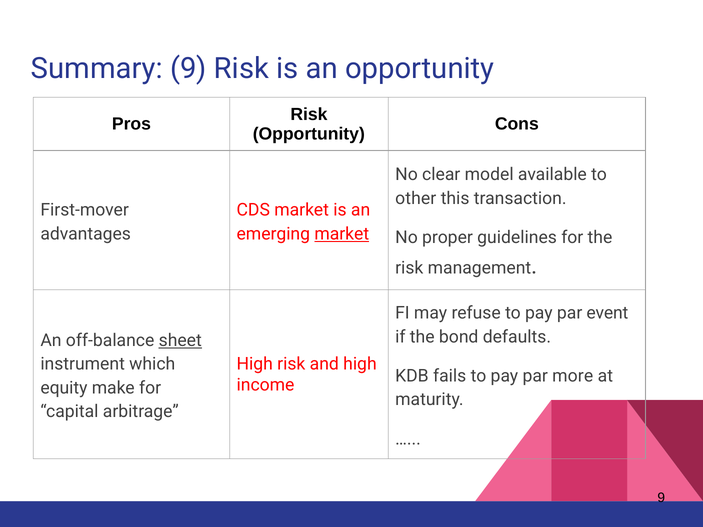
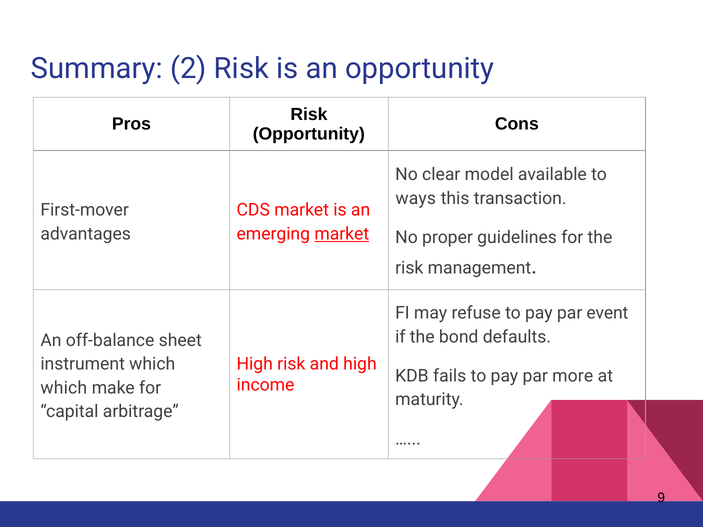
Summary 9: 9 -> 2 (188, 69)
other: other -> ways (416, 198)
sheet underline: present -> none (180, 341)
equity: equity -> which (64, 388)
